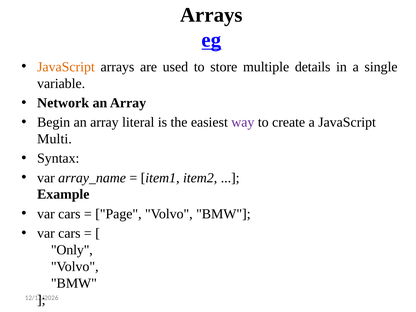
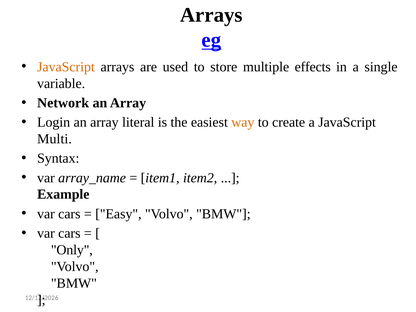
details: details -> effects (313, 67)
Begin: Begin -> Login (54, 122)
way colour: purple -> orange (243, 122)
Page: Page -> Easy (118, 214)
